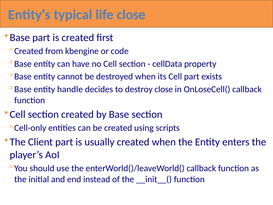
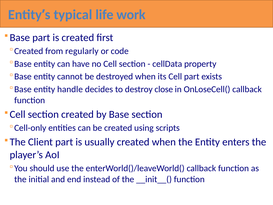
life close: close -> work (131, 15)
kbengine: kbengine -> regularly (82, 51)
